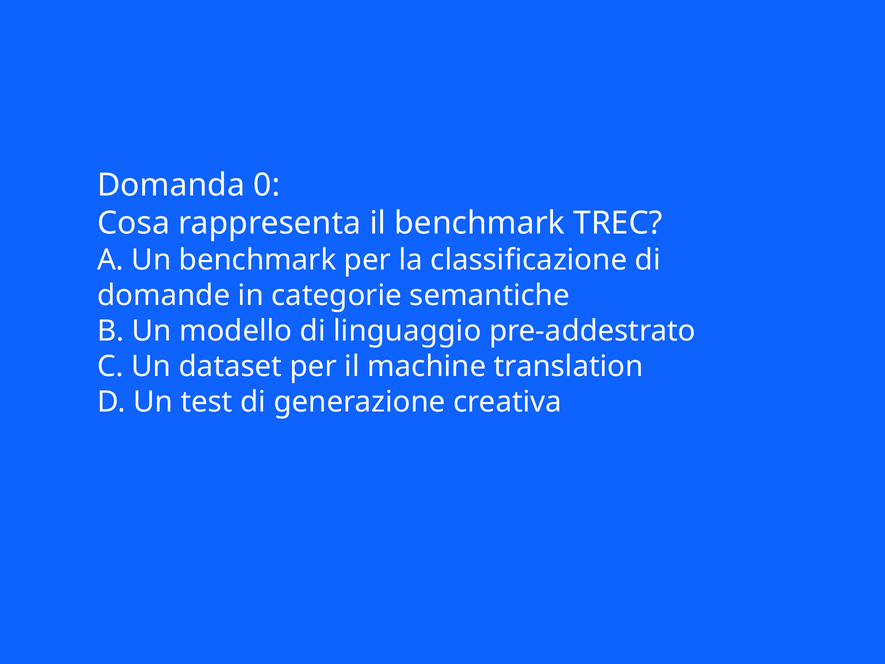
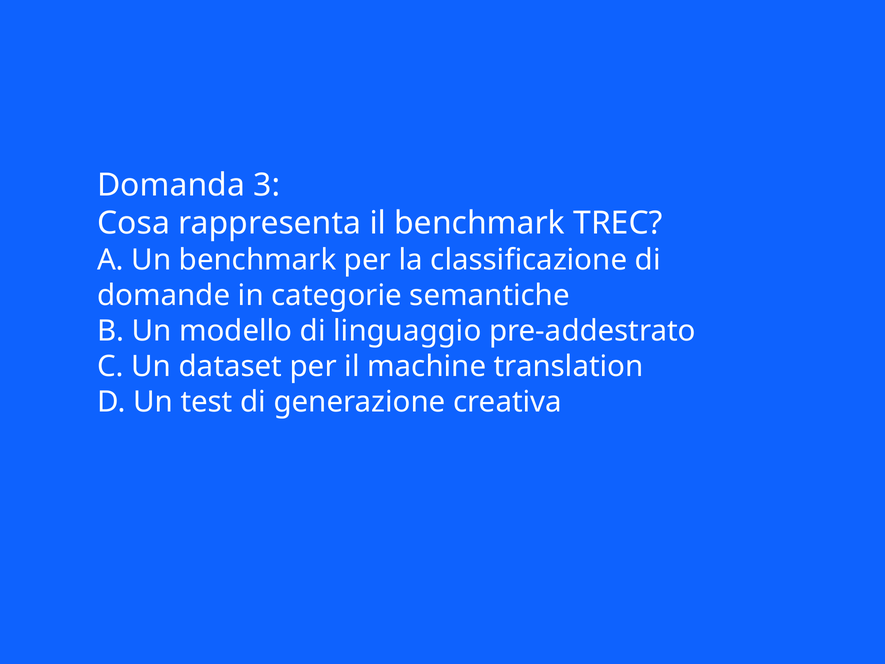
0: 0 -> 3 (267, 185)
